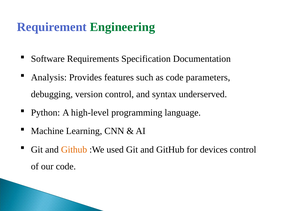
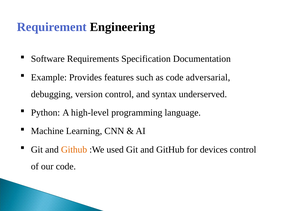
Engineering colour: green -> black (122, 27)
Analysis: Analysis -> Example (49, 77)
parameters: parameters -> adversarial (208, 77)
